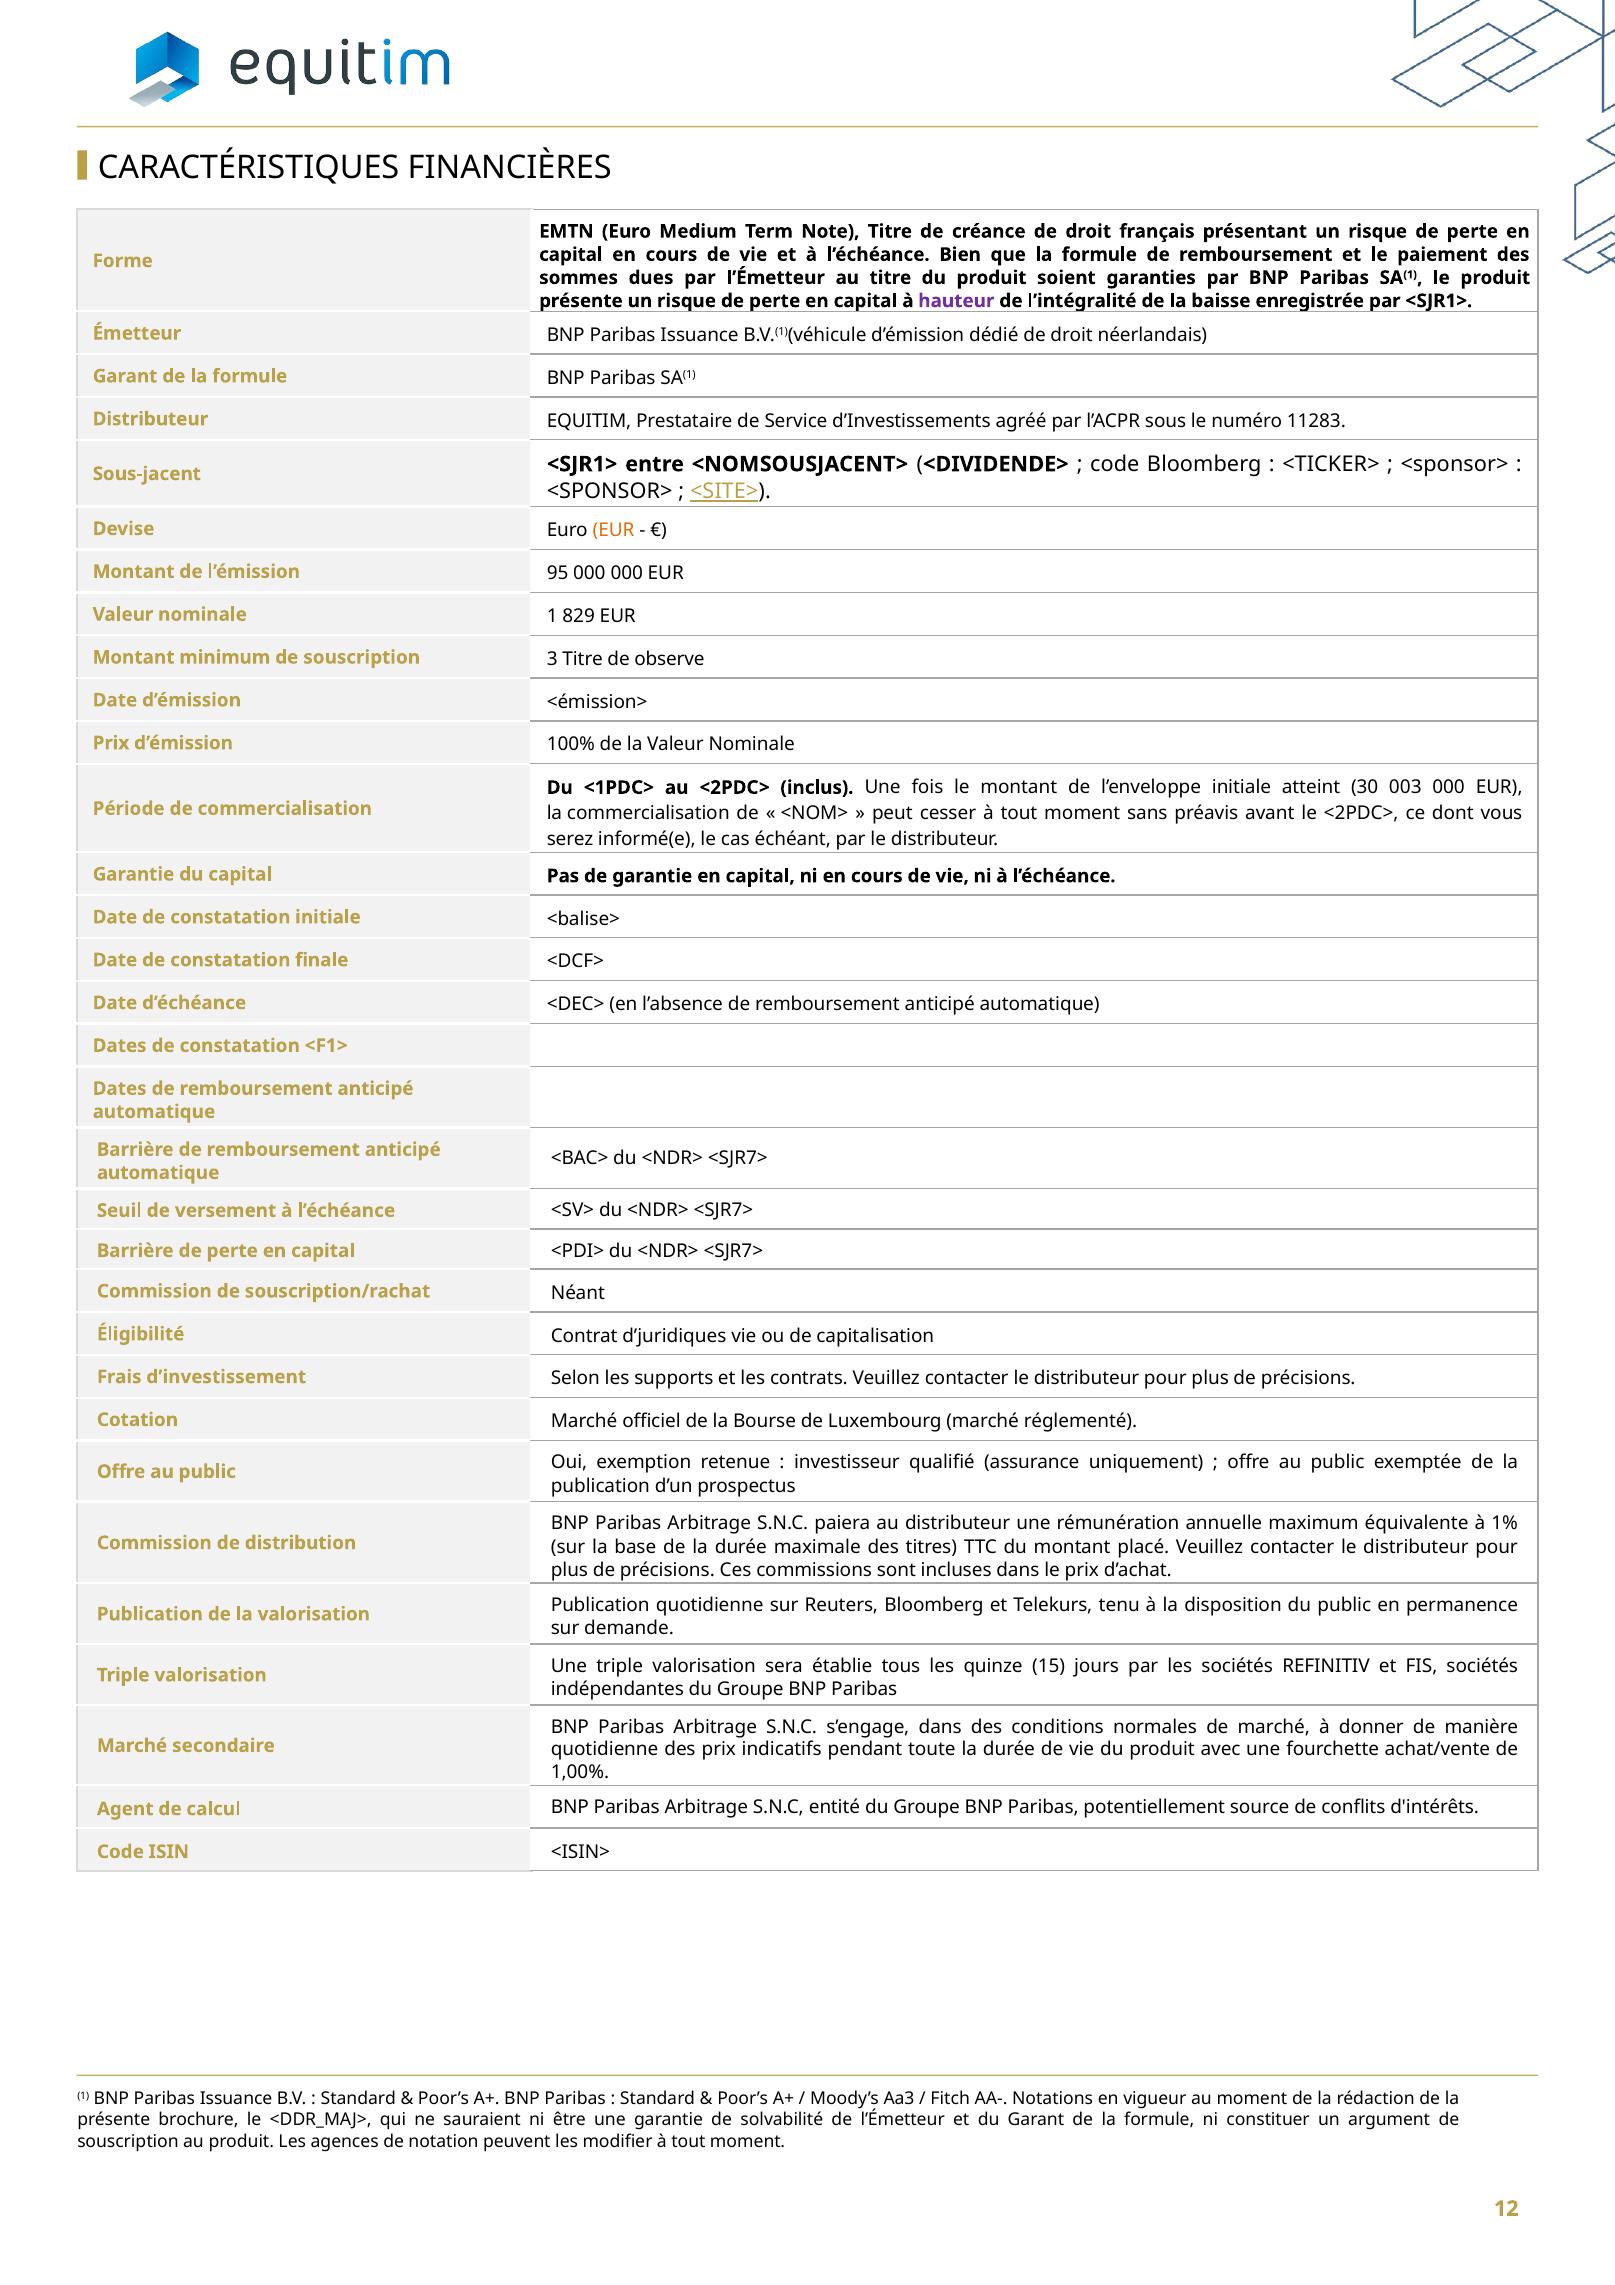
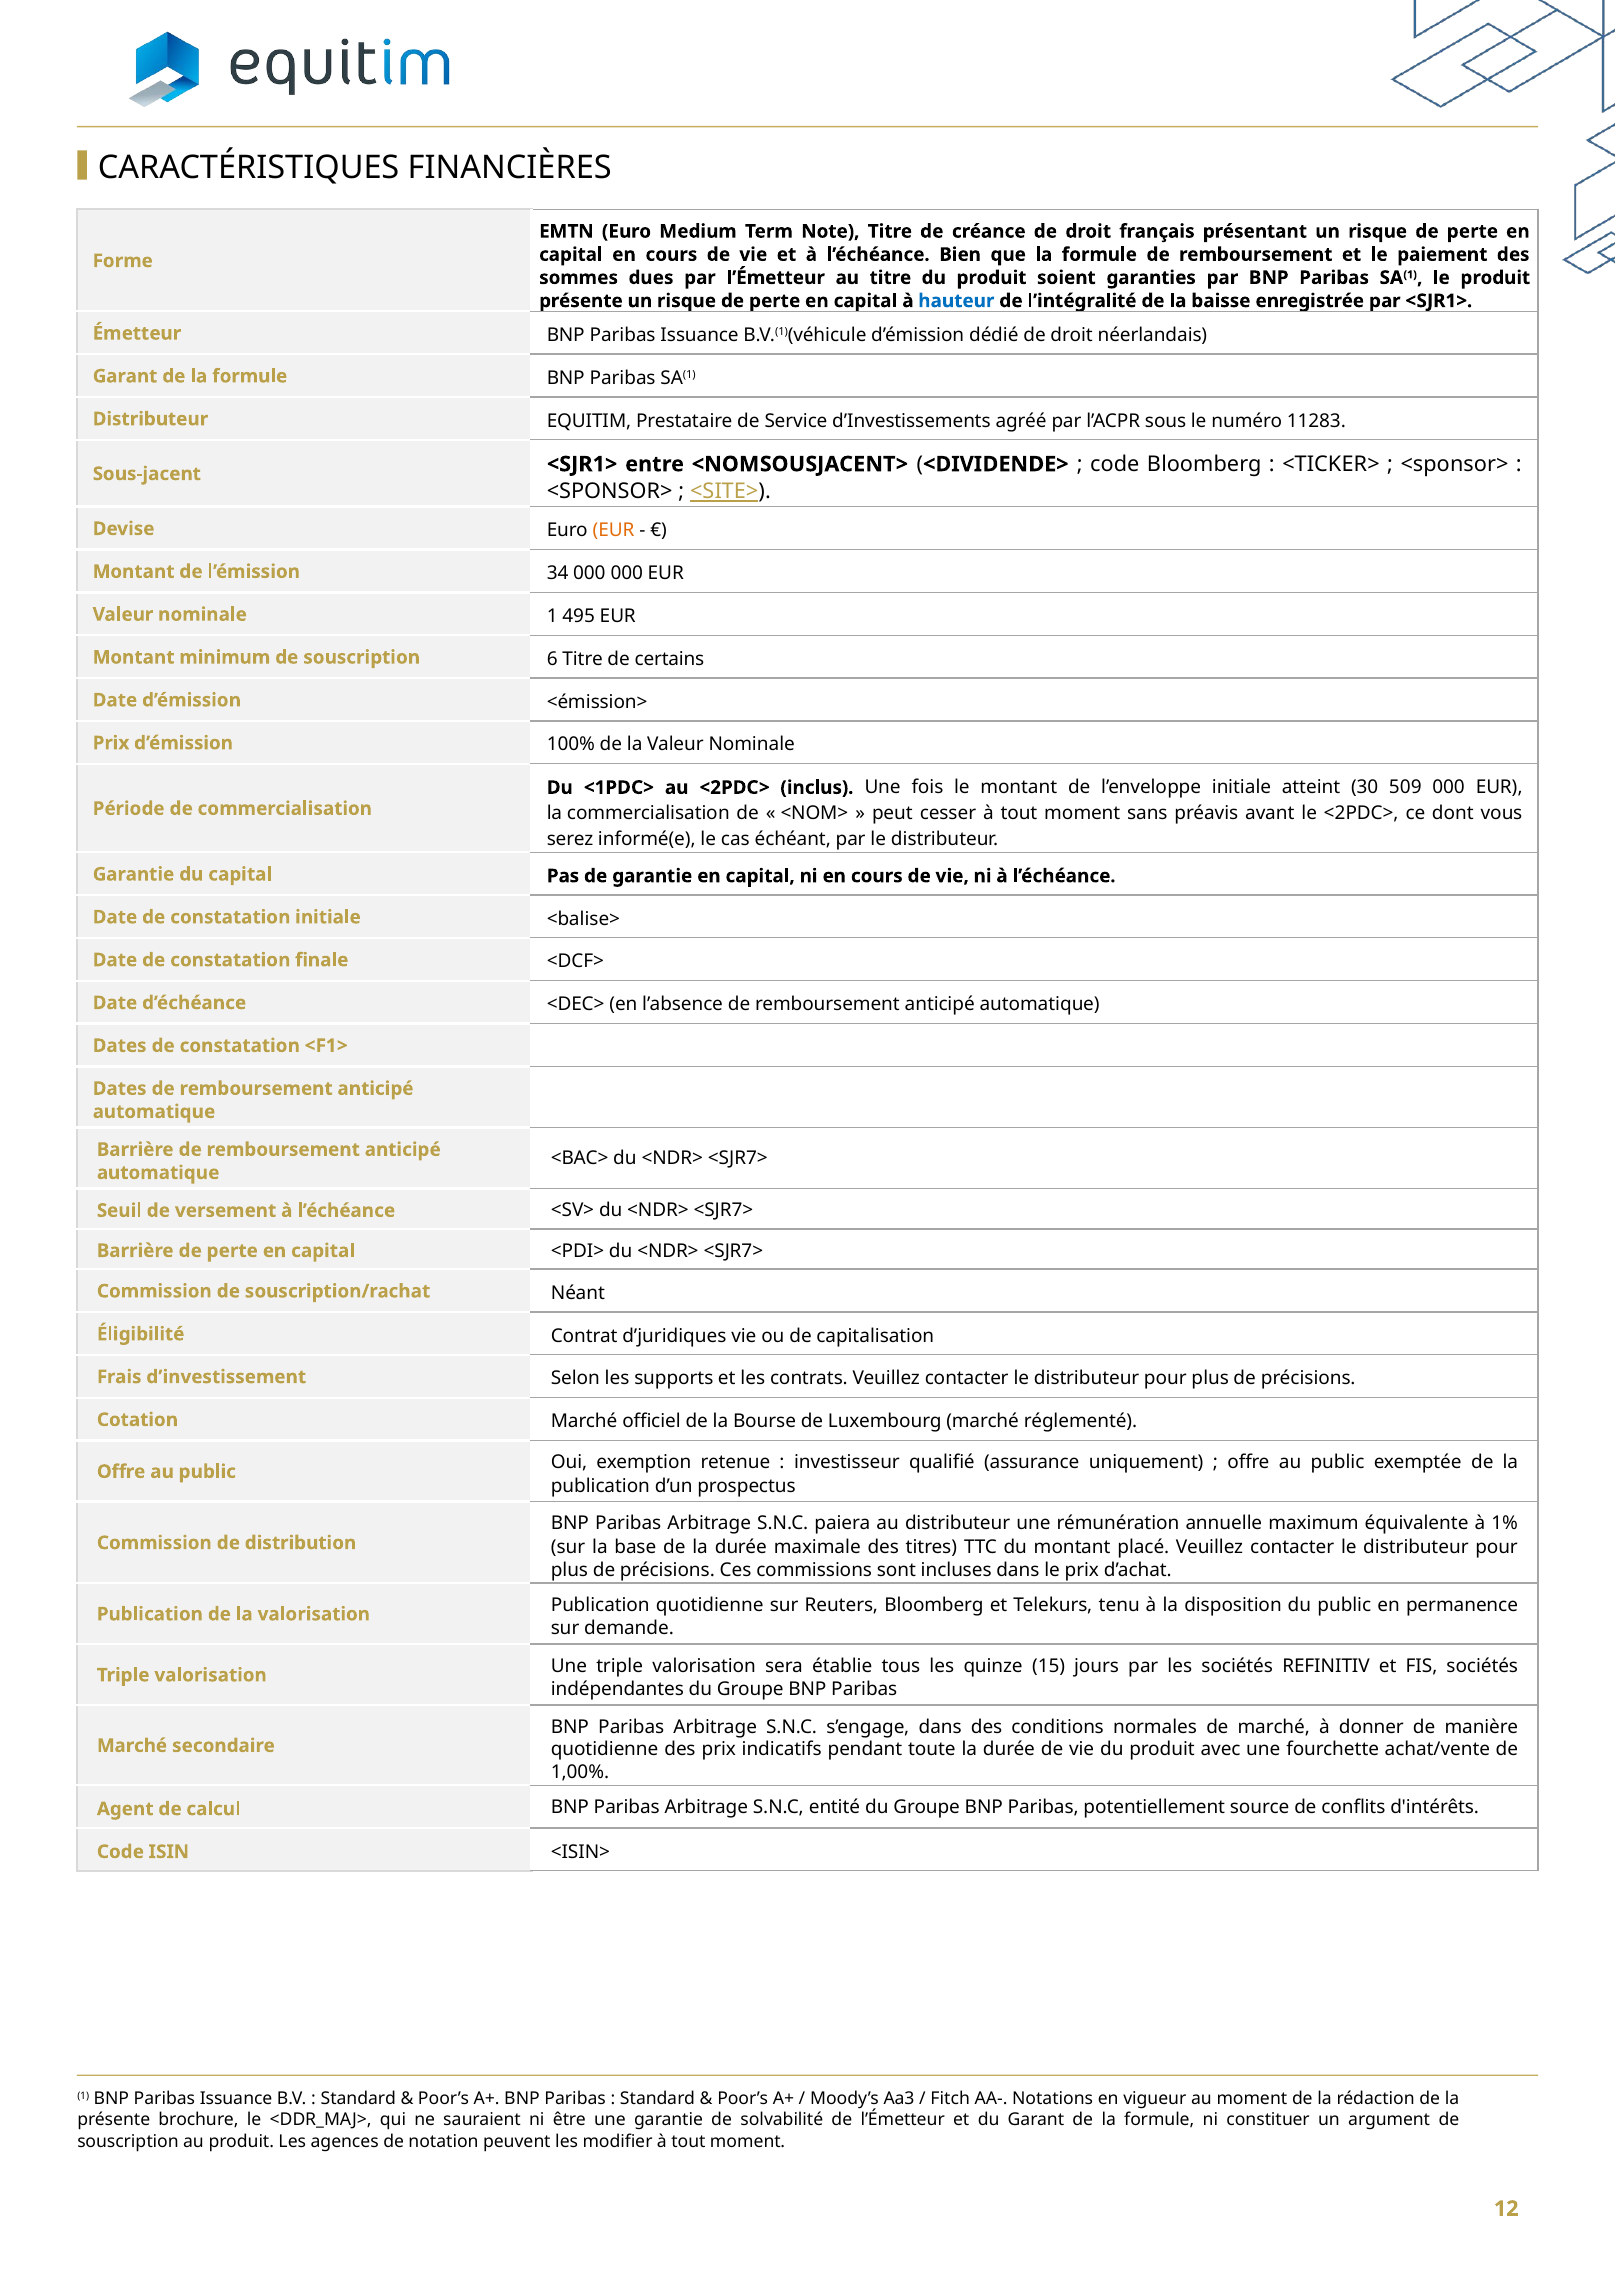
hauteur colour: purple -> blue (956, 301)
95: 95 -> 34 (558, 573)
829: 829 -> 495 (579, 616)
3: 3 -> 6 (552, 659)
observe: observe -> certains (669, 659)
003: 003 -> 509 (1405, 787)
